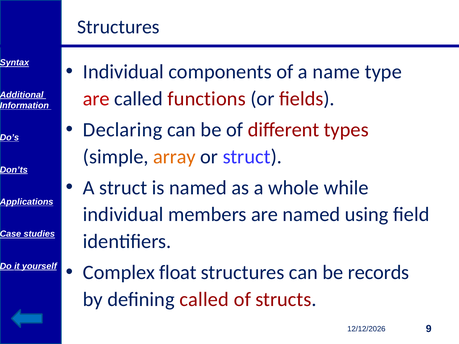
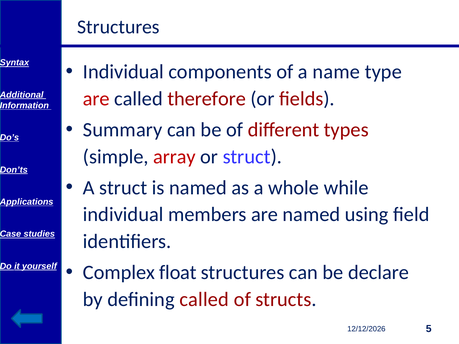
functions: functions -> therefore (207, 99)
Declaring: Declaring -> Summary (123, 130)
array colour: orange -> red (174, 157)
records: records -> declare (378, 273)
9: 9 -> 5 (429, 329)
